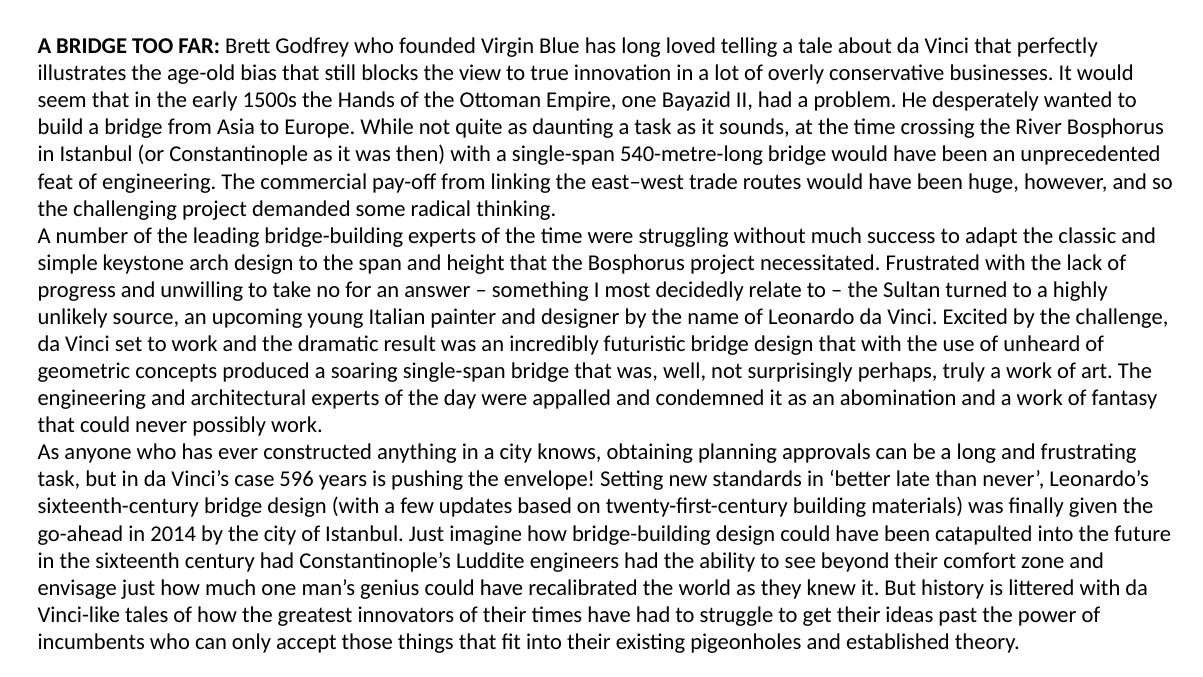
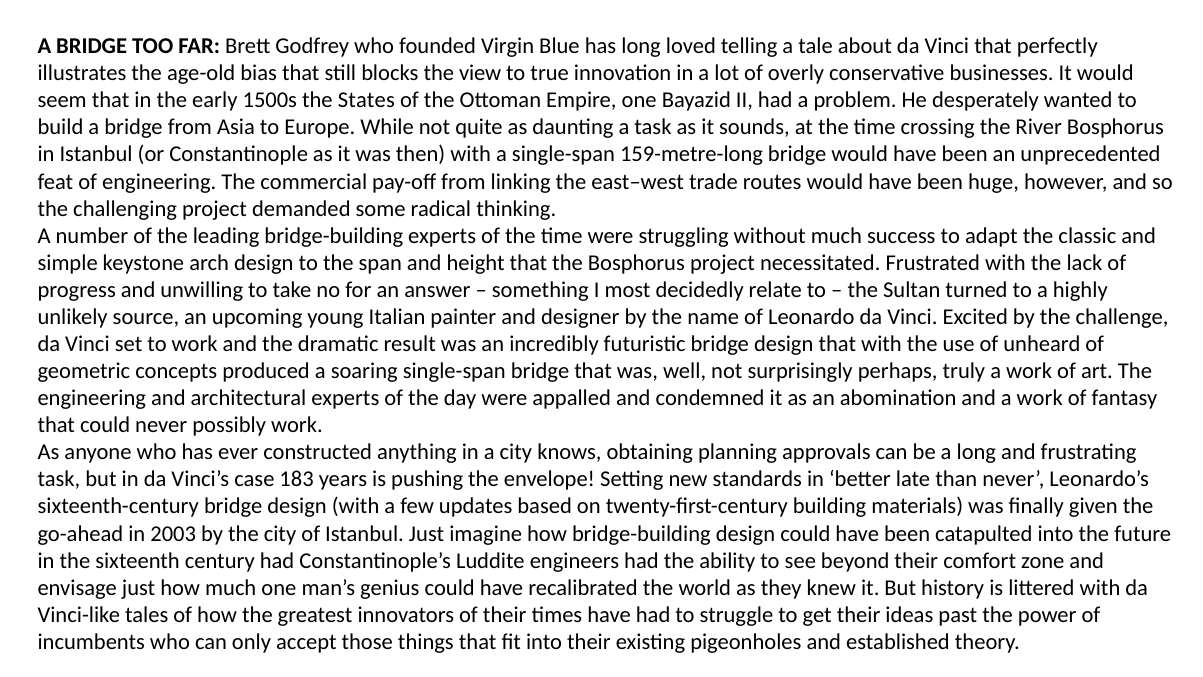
Hands: Hands -> States (366, 100)
540-metre-long: 540-metre-long -> 159-metre-long (691, 154)
596: 596 -> 183 (297, 479)
2014: 2014 -> 2003 (173, 533)
